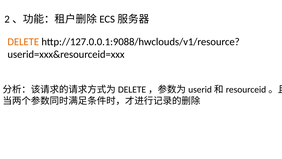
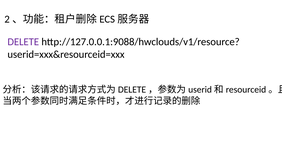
DELETE colour: orange -> purple (23, 42)
